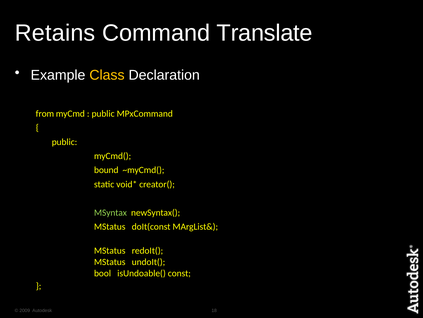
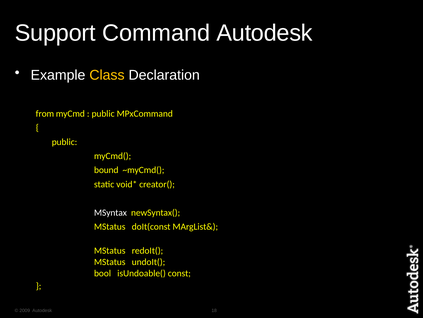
Retains: Retains -> Support (55, 33)
Command Translate: Translate -> Autodesk (265, 33)
MSyntax colour: light green -> white (110, 212)
